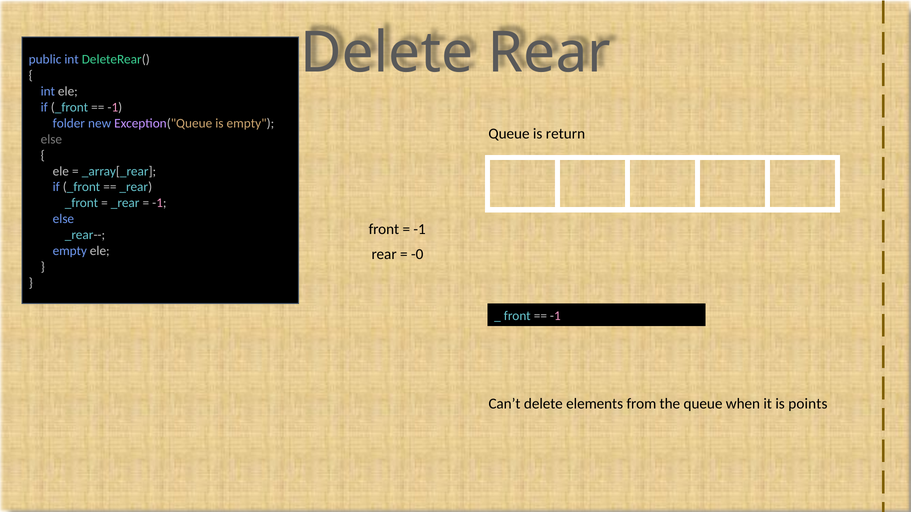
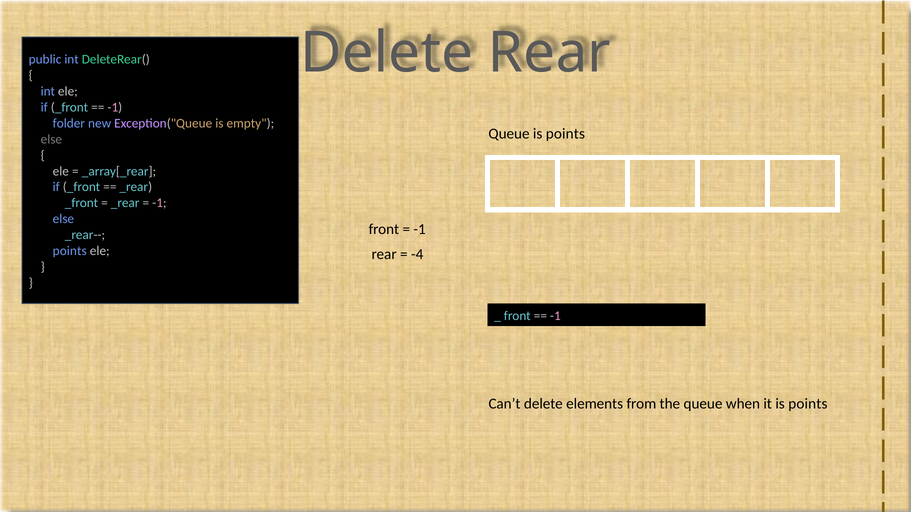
Queue is return: return -> points (565, 134)
empty: empty -> points (70, 251)
-0: -0 -> -4 (417, 255)
